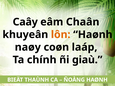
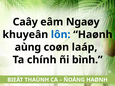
Chaân: Chaân -> Ngaøy (83, 22)
lôn colour: orange -> blue (61, 35)
naøy: naøy -> aùng (28, 47)
giaù: giaù -> bình (87, 60)
